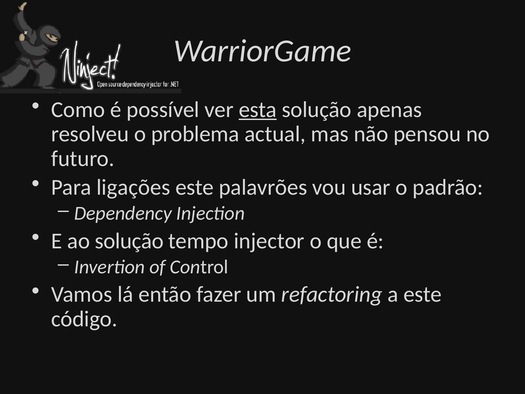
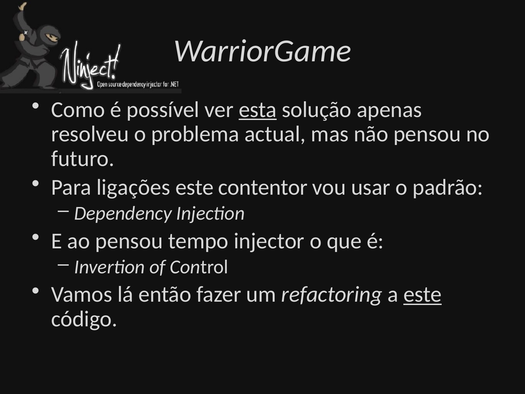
palavrões: palavrões -> contentor (263, 187)
ao solução: solução -> pensou (129, 241)
este underline: none -> present (423, 294)
